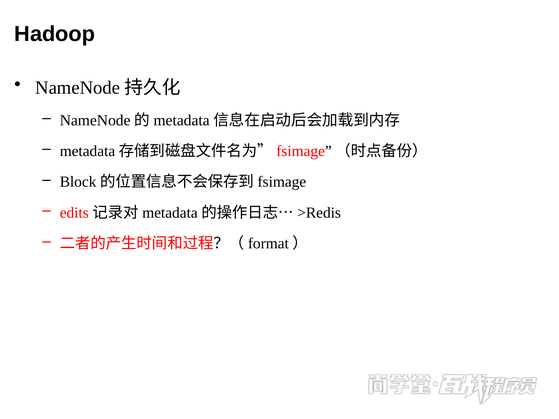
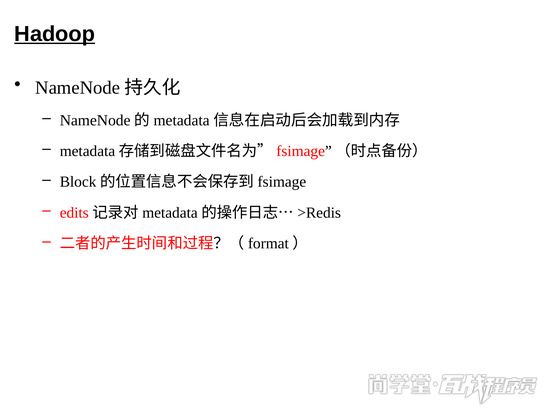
Hadoop underline: none -> present (55, 34)
